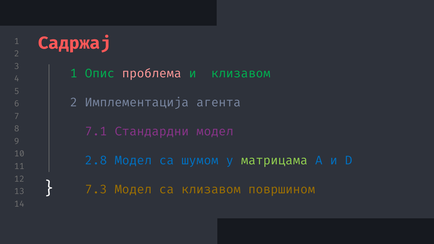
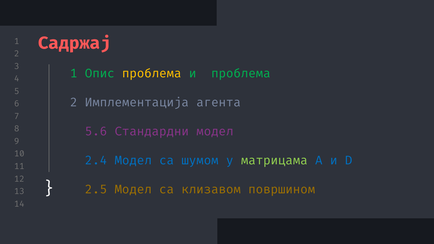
проблема colour: pink -> yellow (152, 74)
и клизавом: клизавом -> проблема (241, 74)
7.1: 7.1 -> 5.6 (96, 132)
2.8: 2.8 -> 2.4 (96, 161)
7.3: 7.3 -> 2.5 (96, 189)
